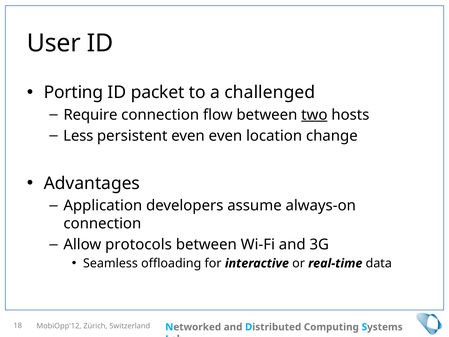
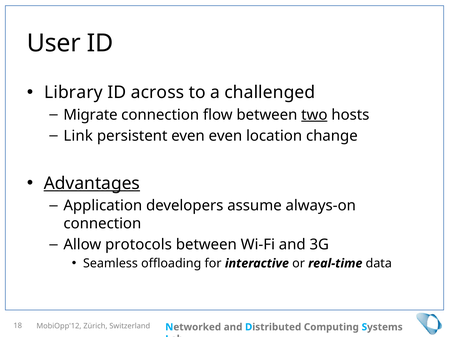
Porting: Porting -> Library (73, 92)
packet: packet -> across (158, 92)
Require: Require -> Migrate (90, 115)
Less: Less -> Link (78, 136)
Advantages underline: none -> present (92, 183)
